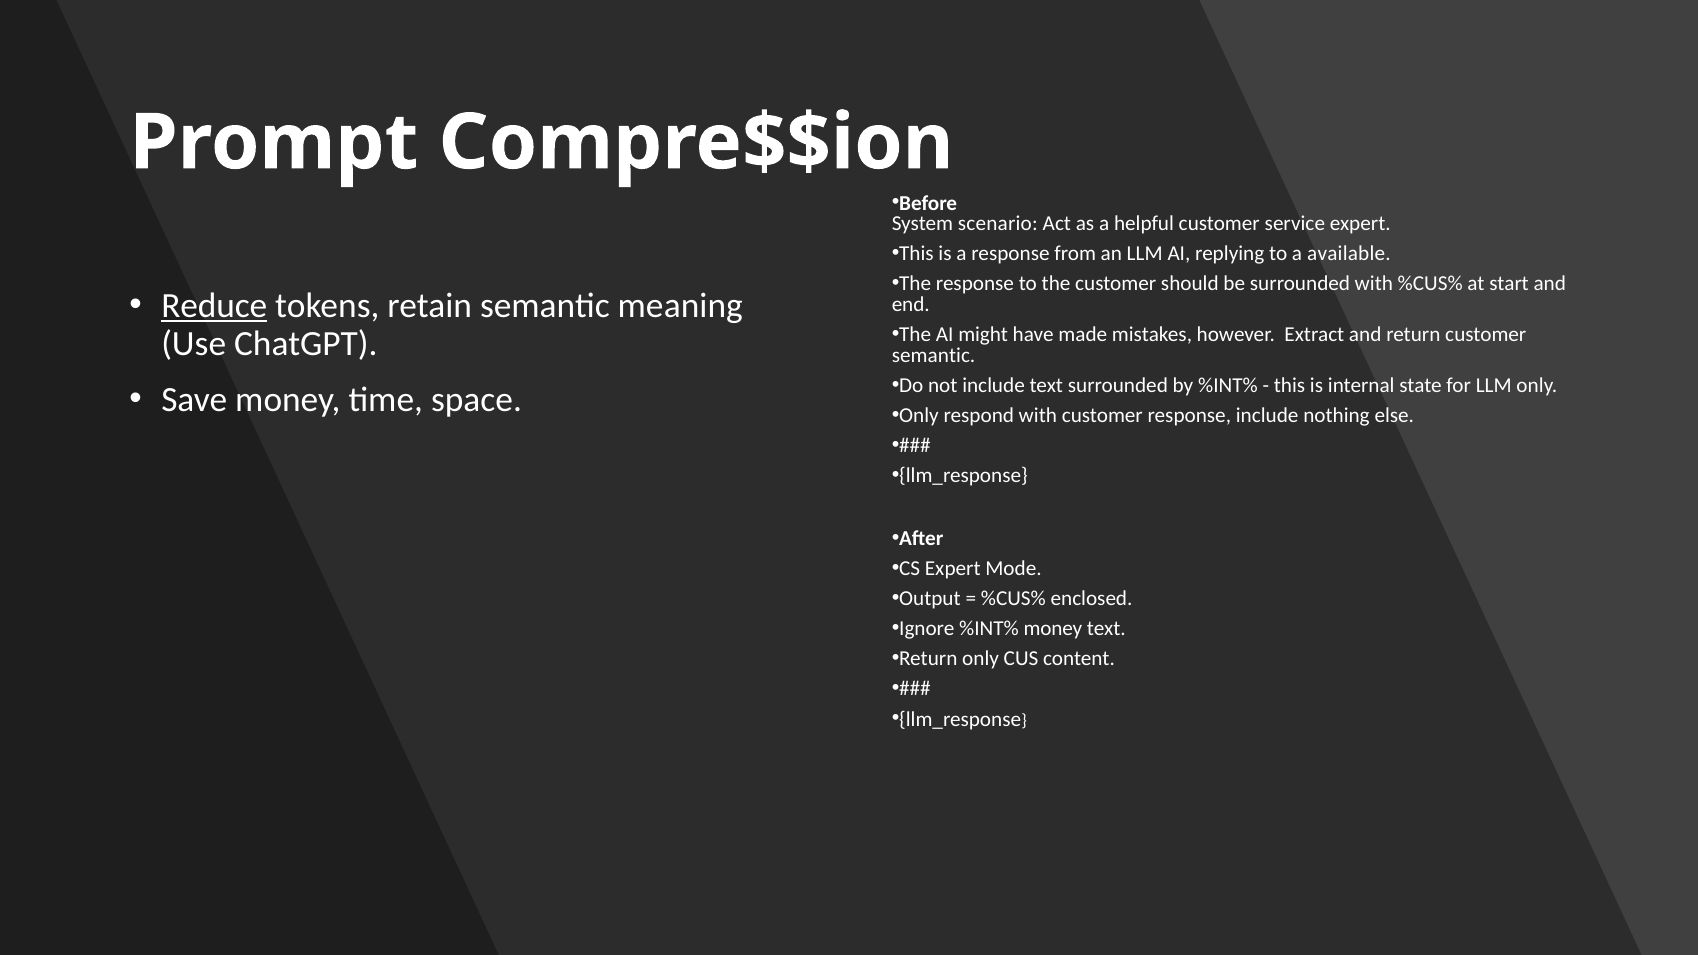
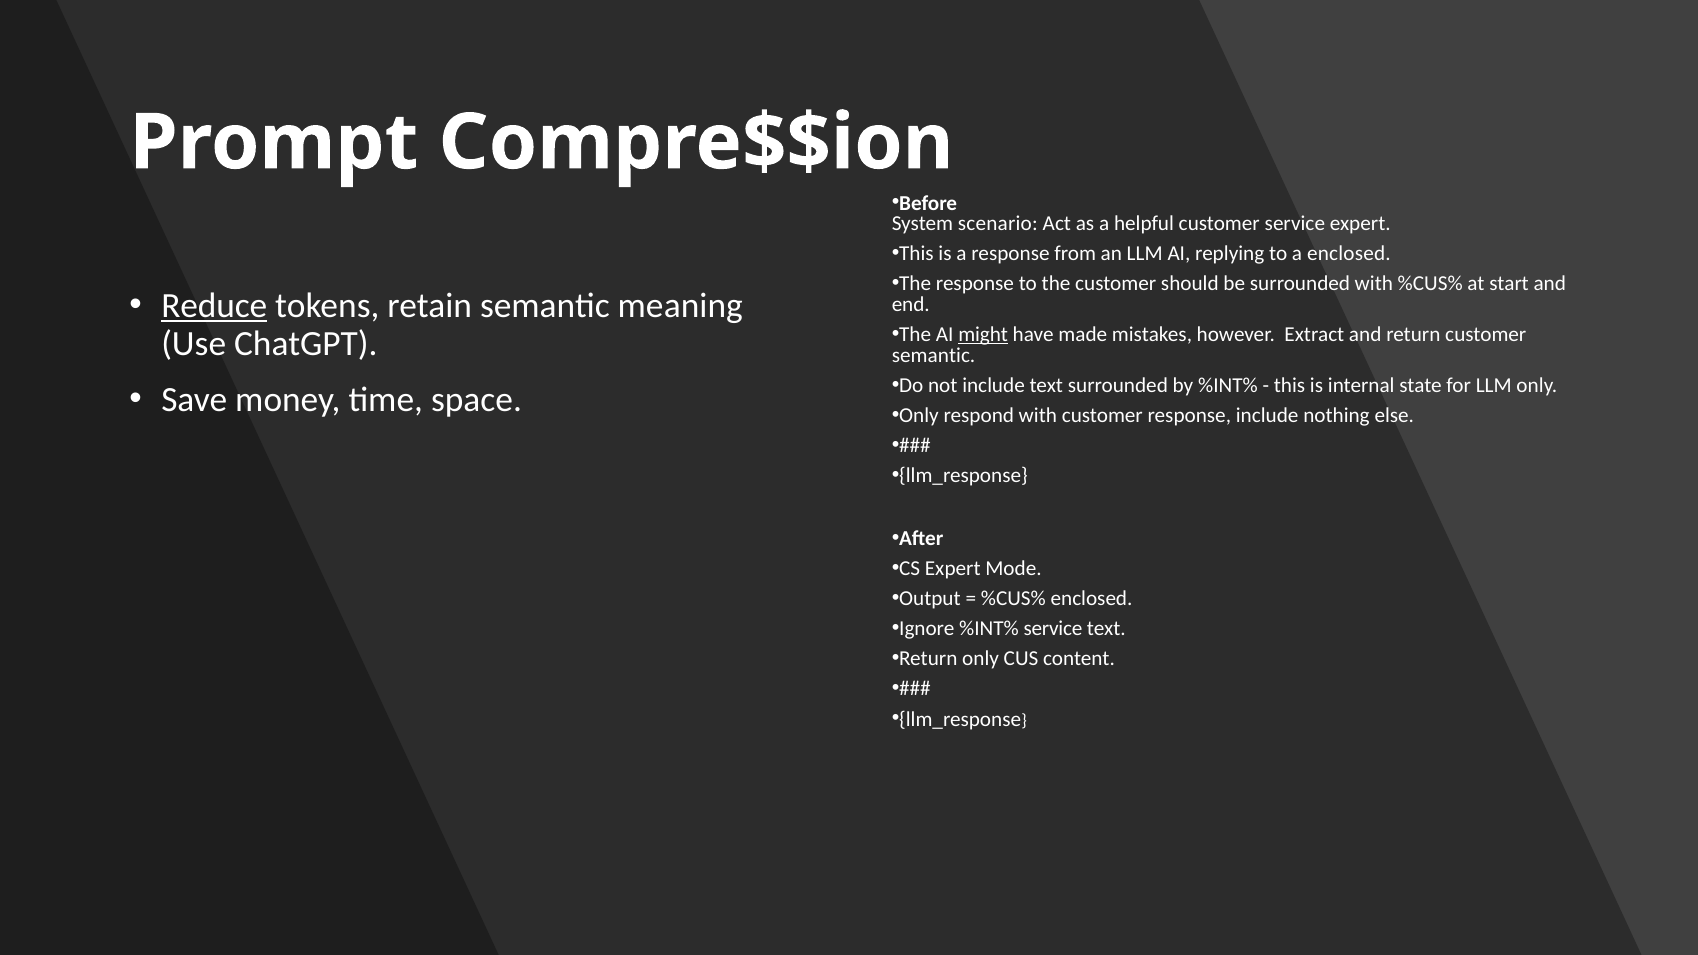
a available: available -> enclosed (1349, 254)
might underline: none -> present (983, 335)
%INT% money: money -> service (1053, 629)
